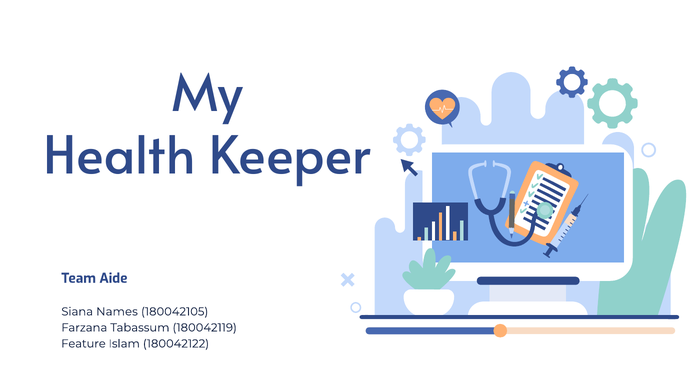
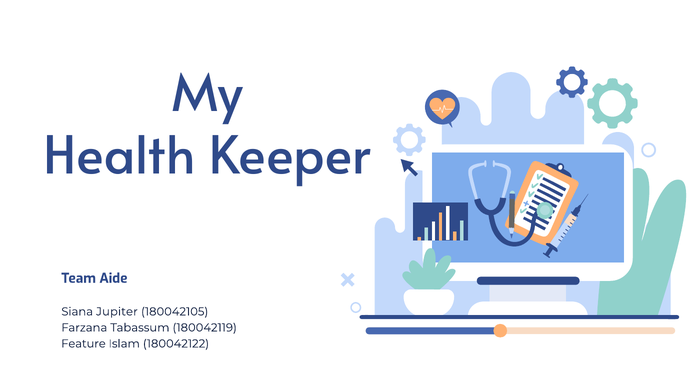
Names: Names -> Jupiter (117, 311)
